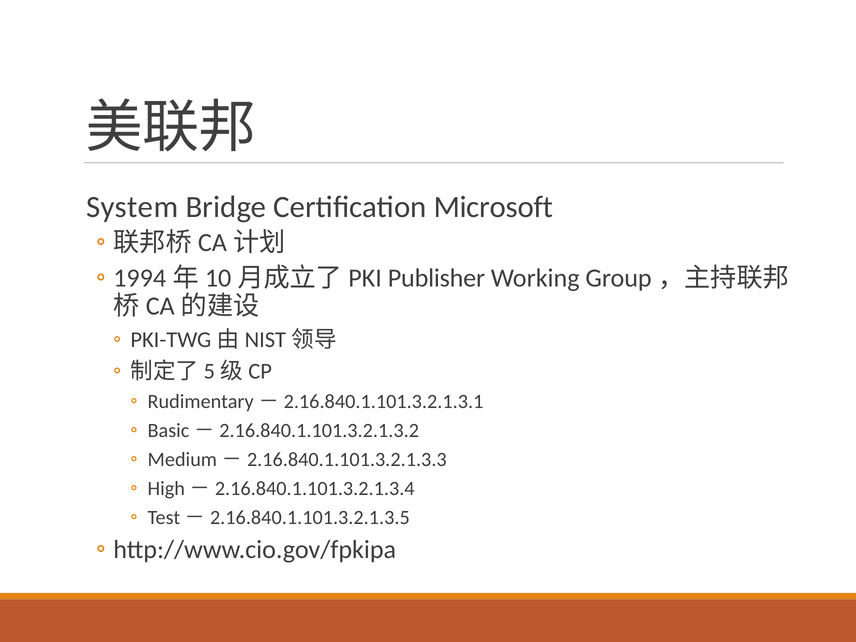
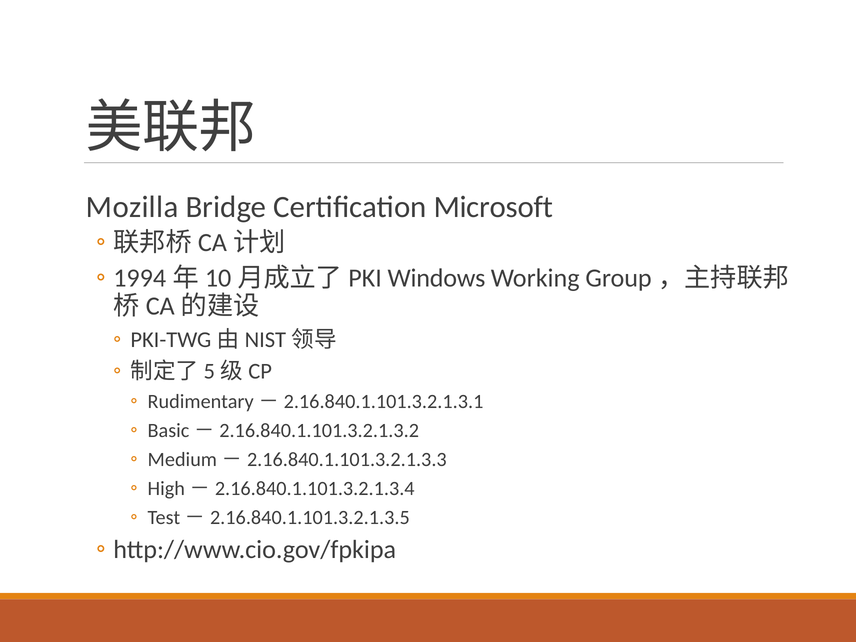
System: System -> Mozilla (132, 207)
Publisher: Publisher -> Windows (437, 278)
